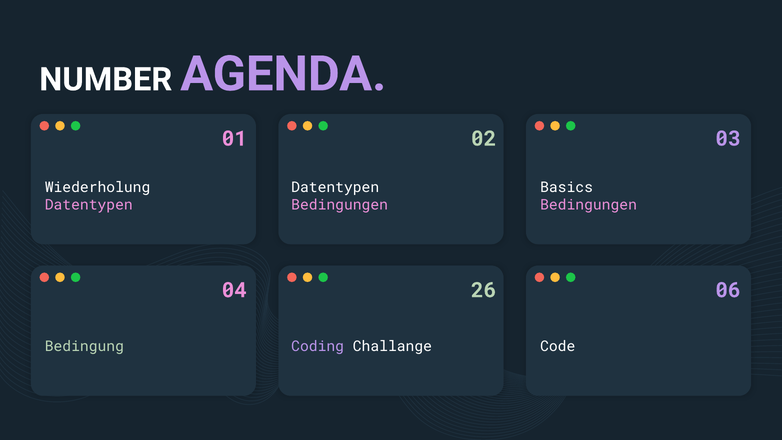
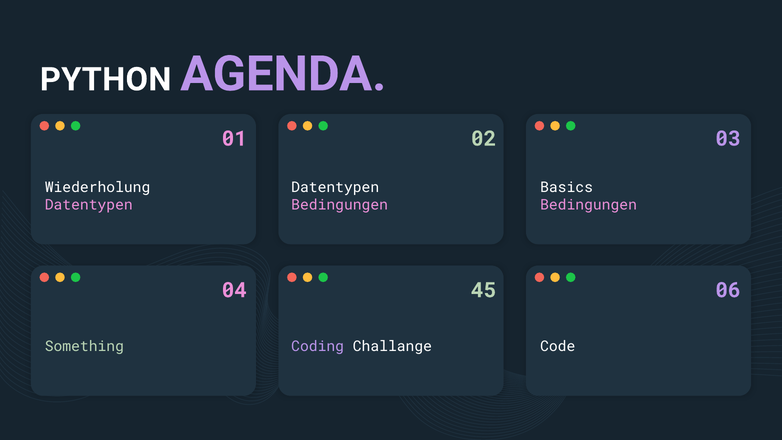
NUMBER: NUMBER -> PYTHON (106, 80)
26: 26 -> 45 (484, 290)
Bedingung: Bedingung -> Something (84, 347)
